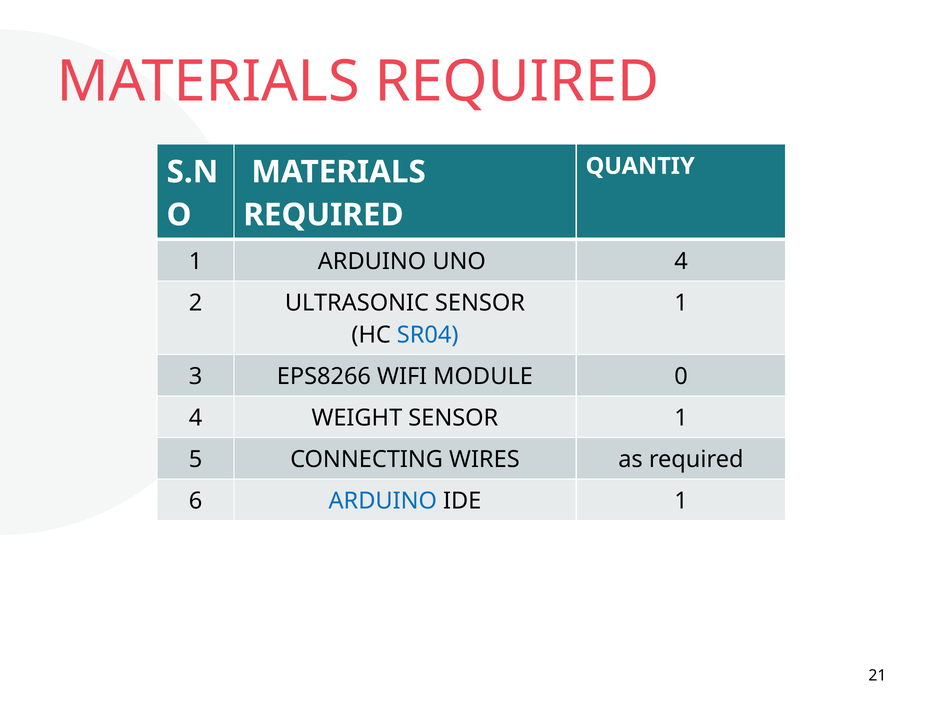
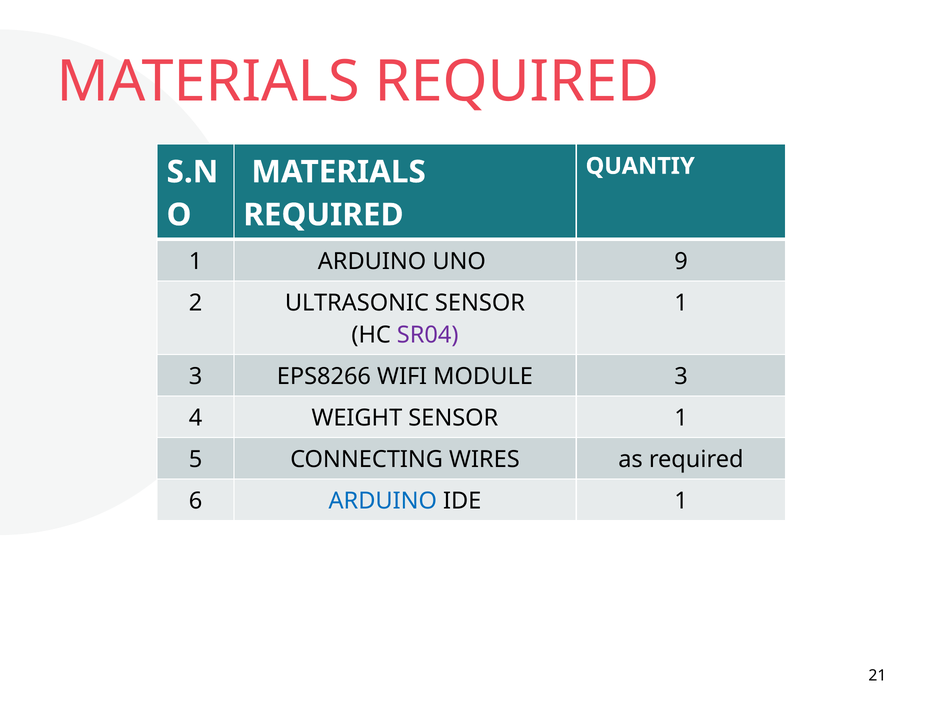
UNO 4: 4 -> 9 (681, 261)
SR04 colour: blue -> purple (428, 335)
MODULE 0: 0 -> 3 (681, 377)
